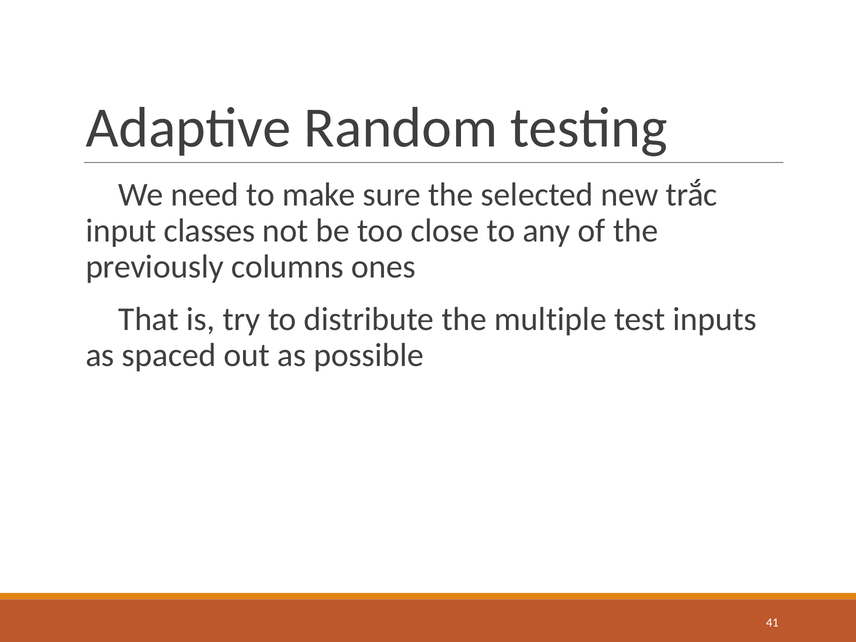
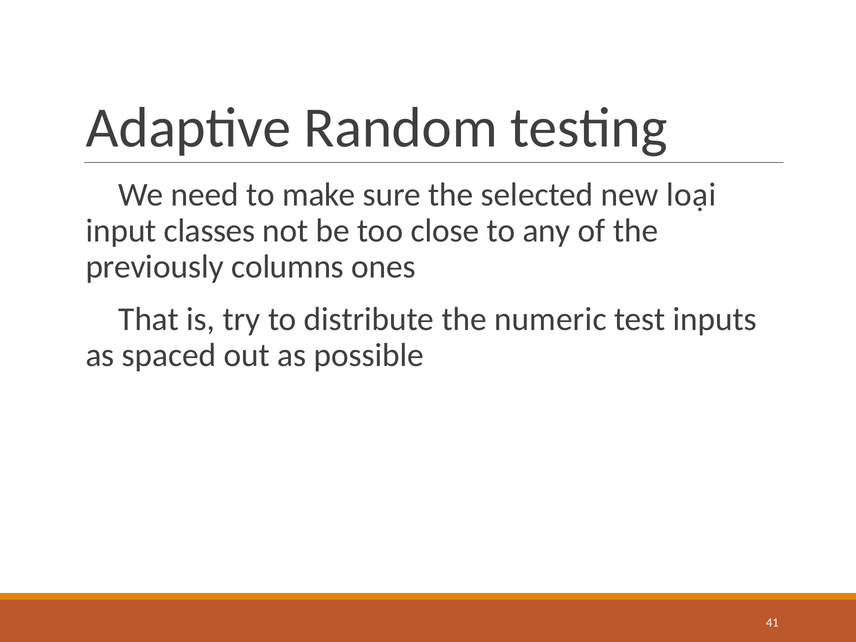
trắc: trắc -> loại (691, 195)
multiple: multiple -> numeric (550, 319)
